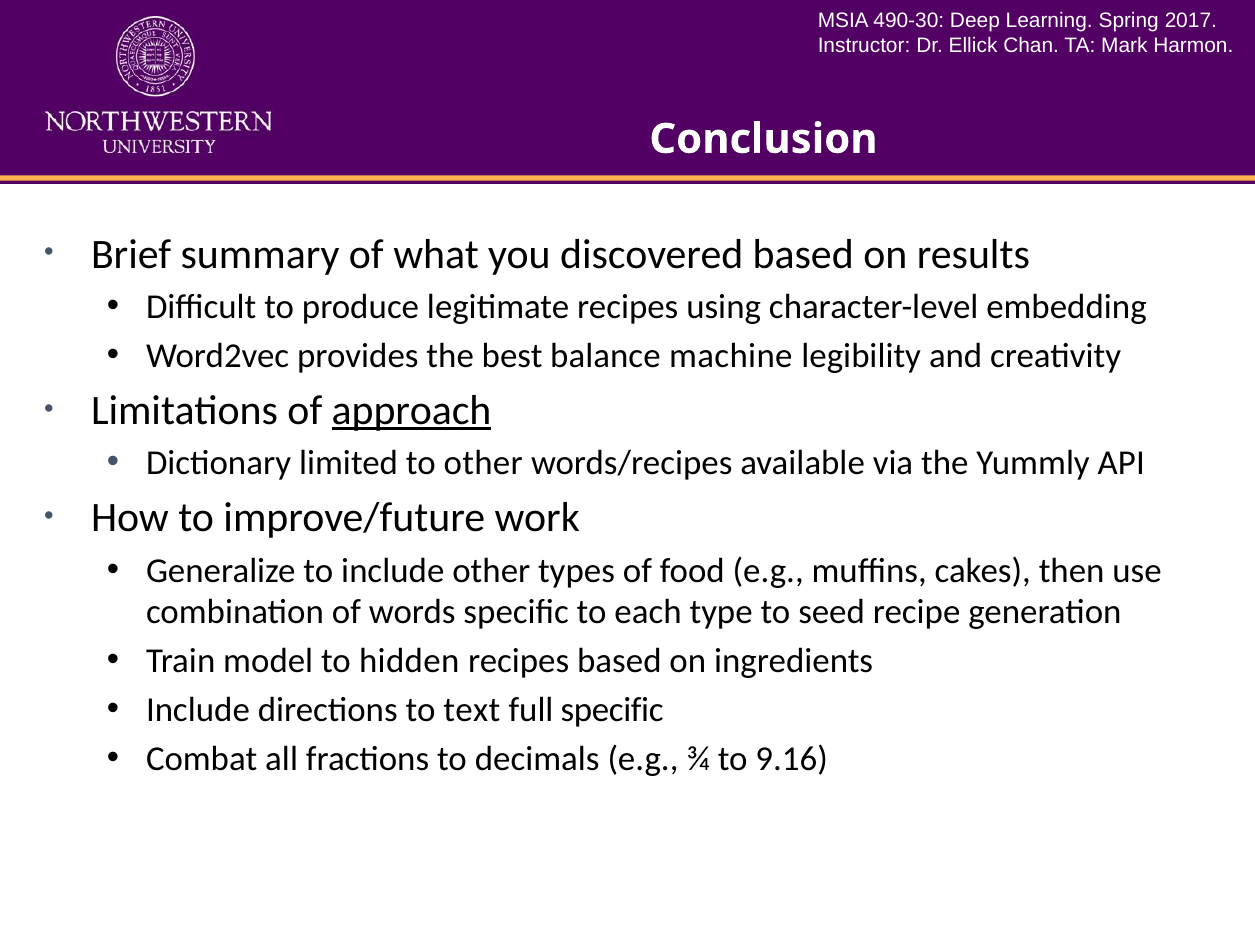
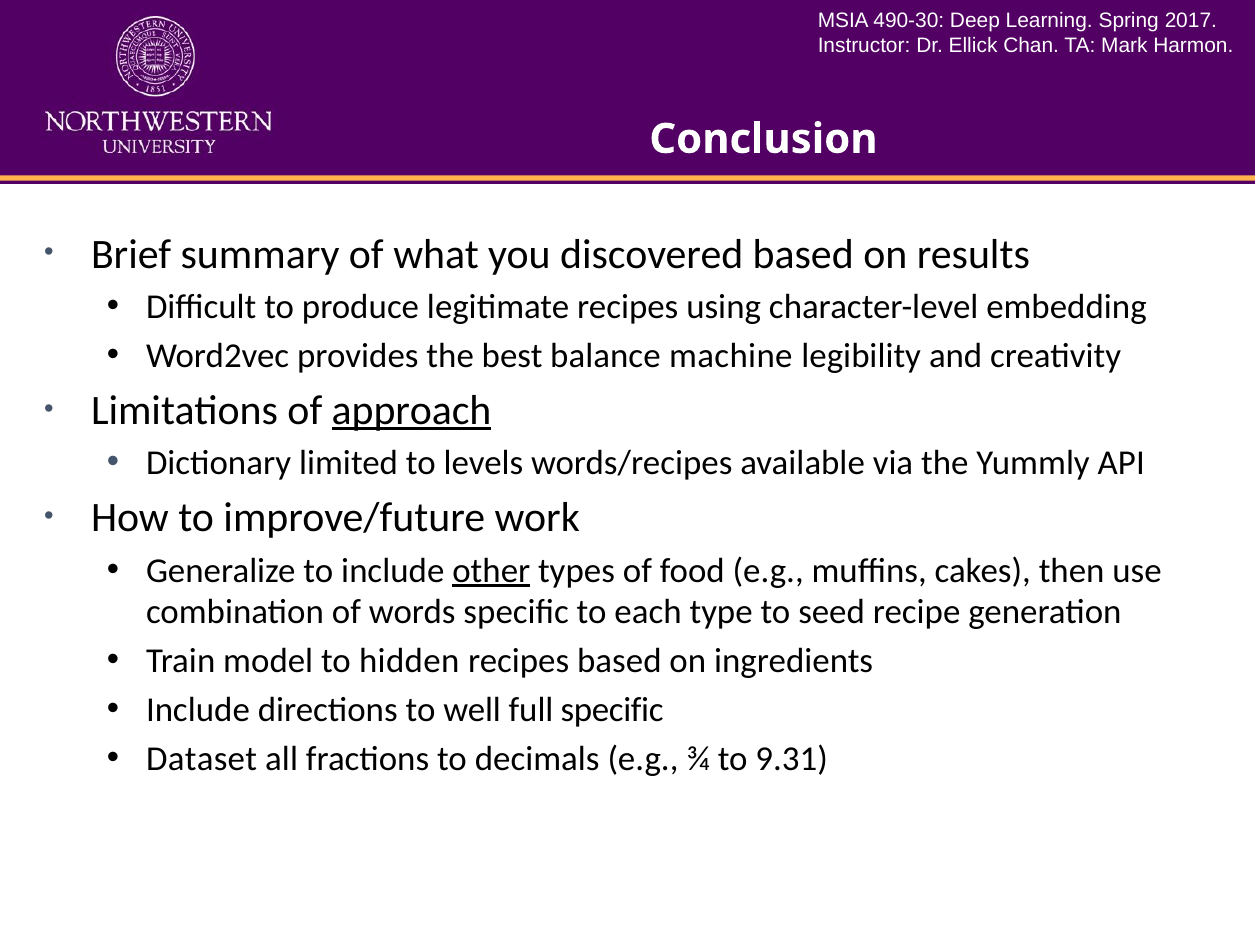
to other: other -> levels (483, 463)
other underline: none -> present (491, 570)
text: text -> well (472, 710)
Combat: Combat -> Dataset (202, 758)
9.16: 9.16 -> 9.31 (792, 758)
